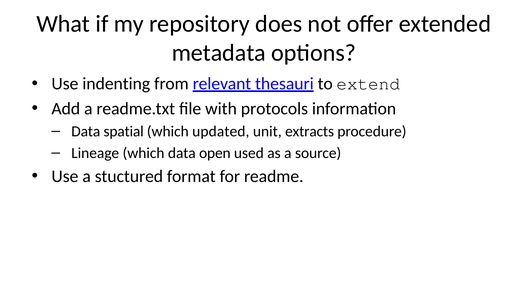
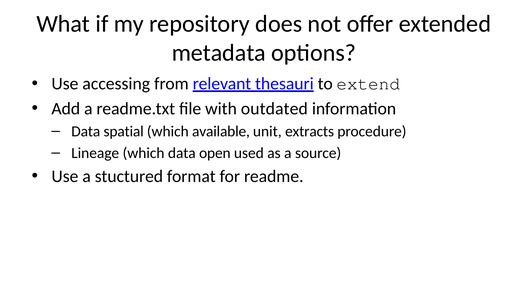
indenting: indenting -> accessing (116, 84)
protocols: protocols -> outdated (274, 109)
updated: updated -> available (221, 131)
